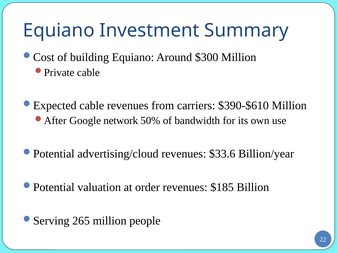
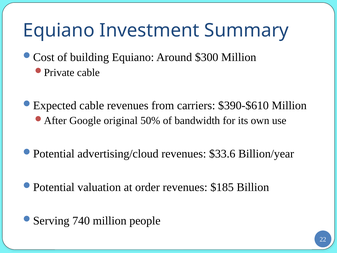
network: network -> original (121, 121)
265: 265 -> 740 (81, 221)
